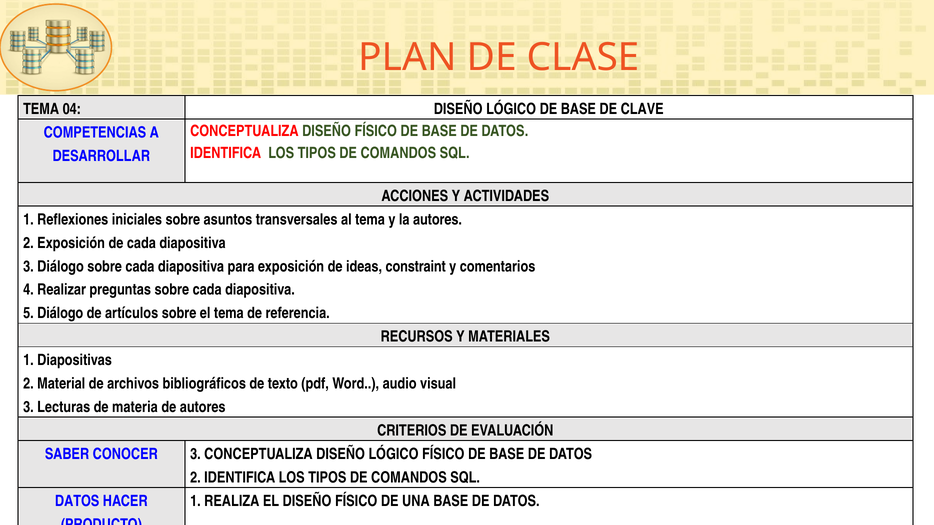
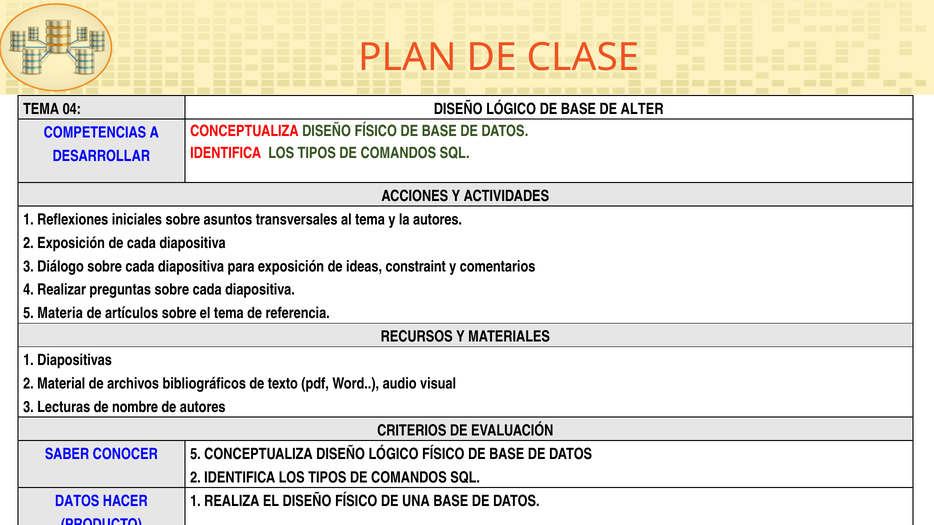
CLAVE: CLAVE -> ALTER (642, 109)
5 Diálogo: Diálogo -> Materia (60, 314)
materia: materia -> nombre (135, 407)
CONOCER 3: 3 -> 5 (195, 454)
